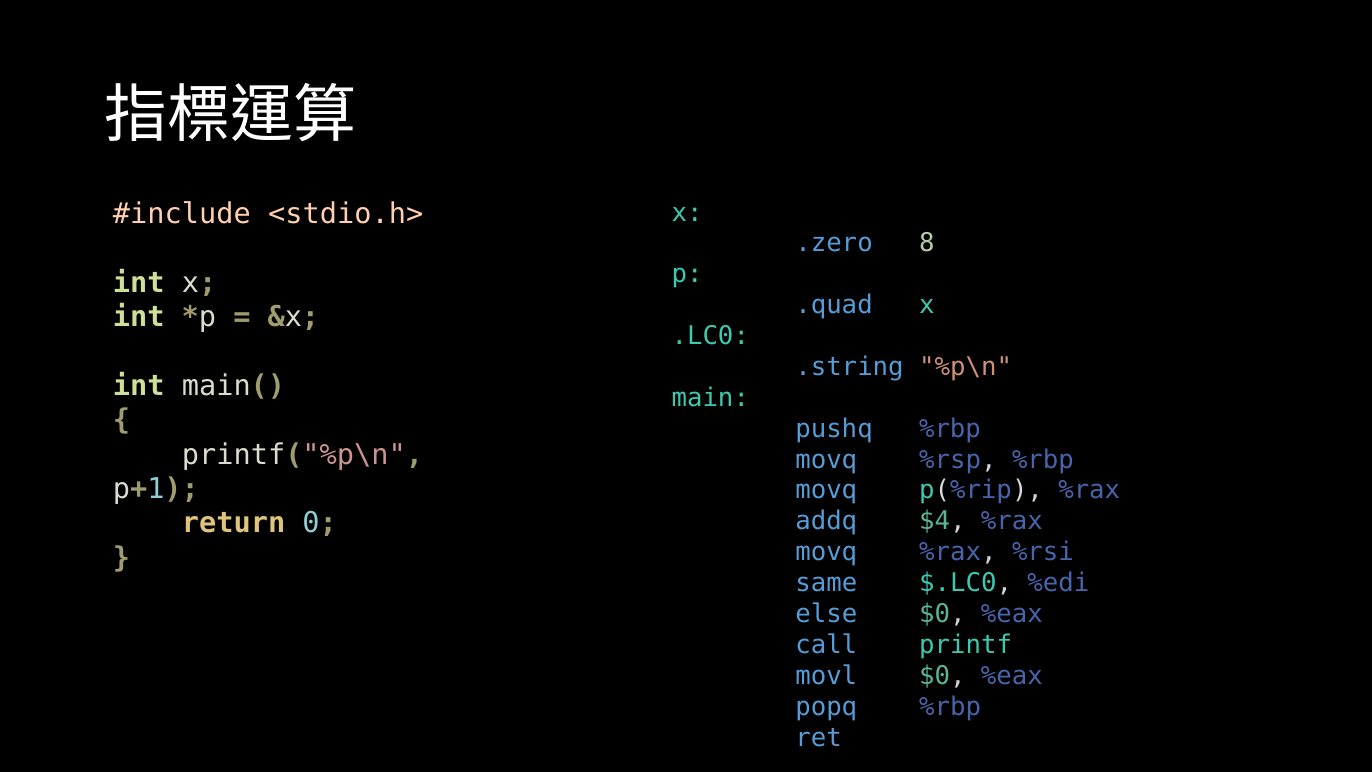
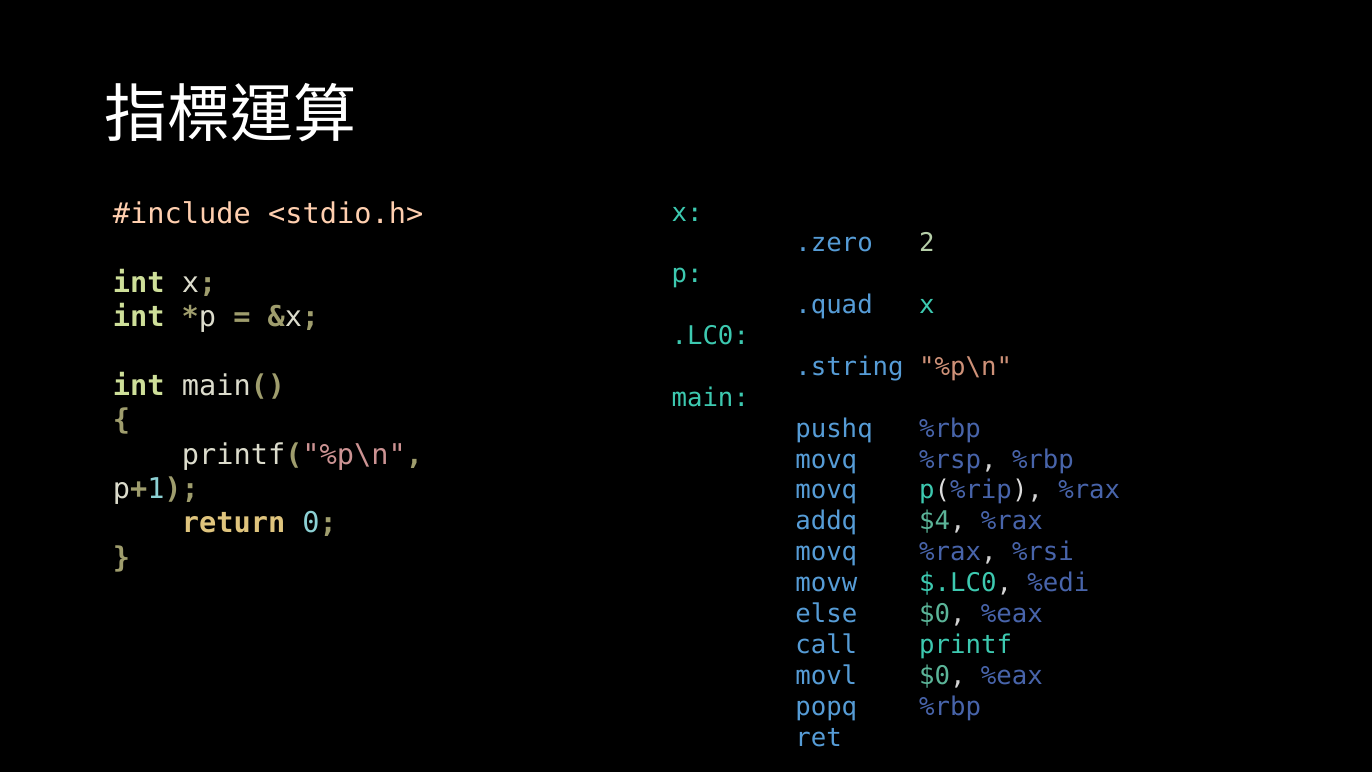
8: 8 -> 2 (927, 243)
same: same -> movw (826, 583)
